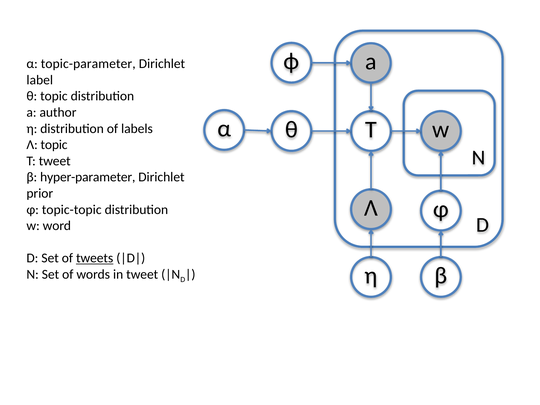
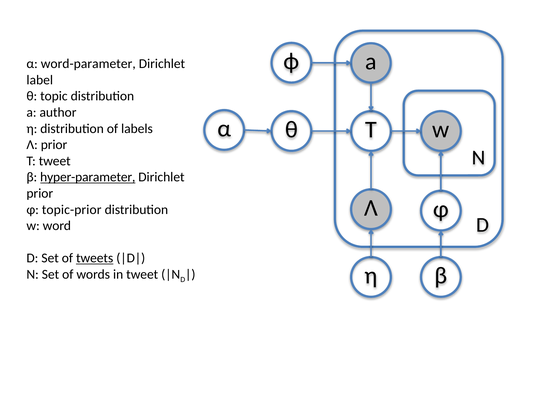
topic-parameter: topic-parameter -> word-parameter (88, 64)
Λ topic: topic -> prior (54, 145)
hyper-parameter underline: none -> present (88, 177)
topic-topic: topic-topic -> topic-prior (72, 210)
